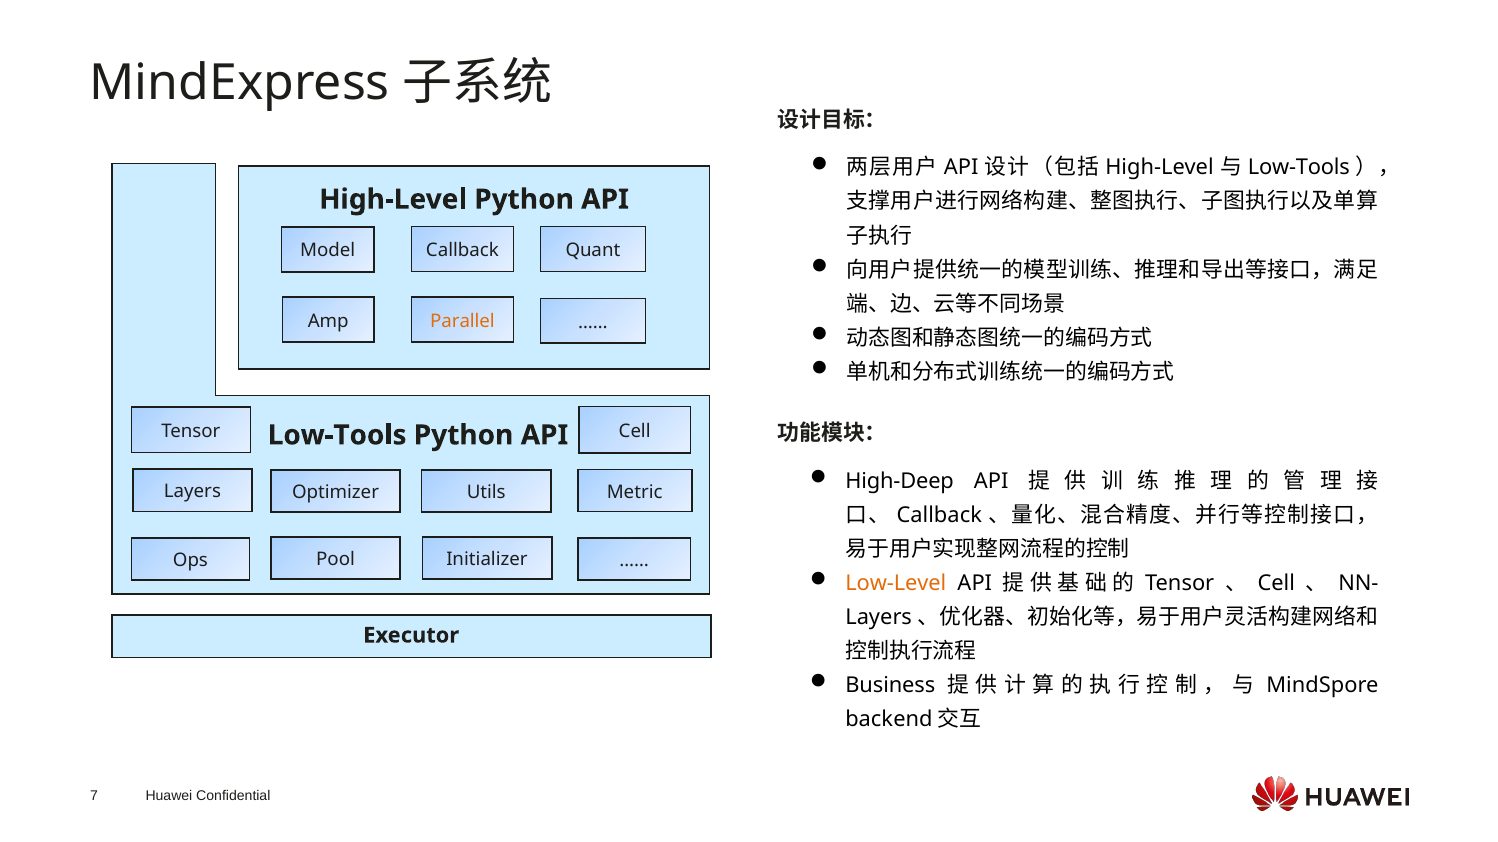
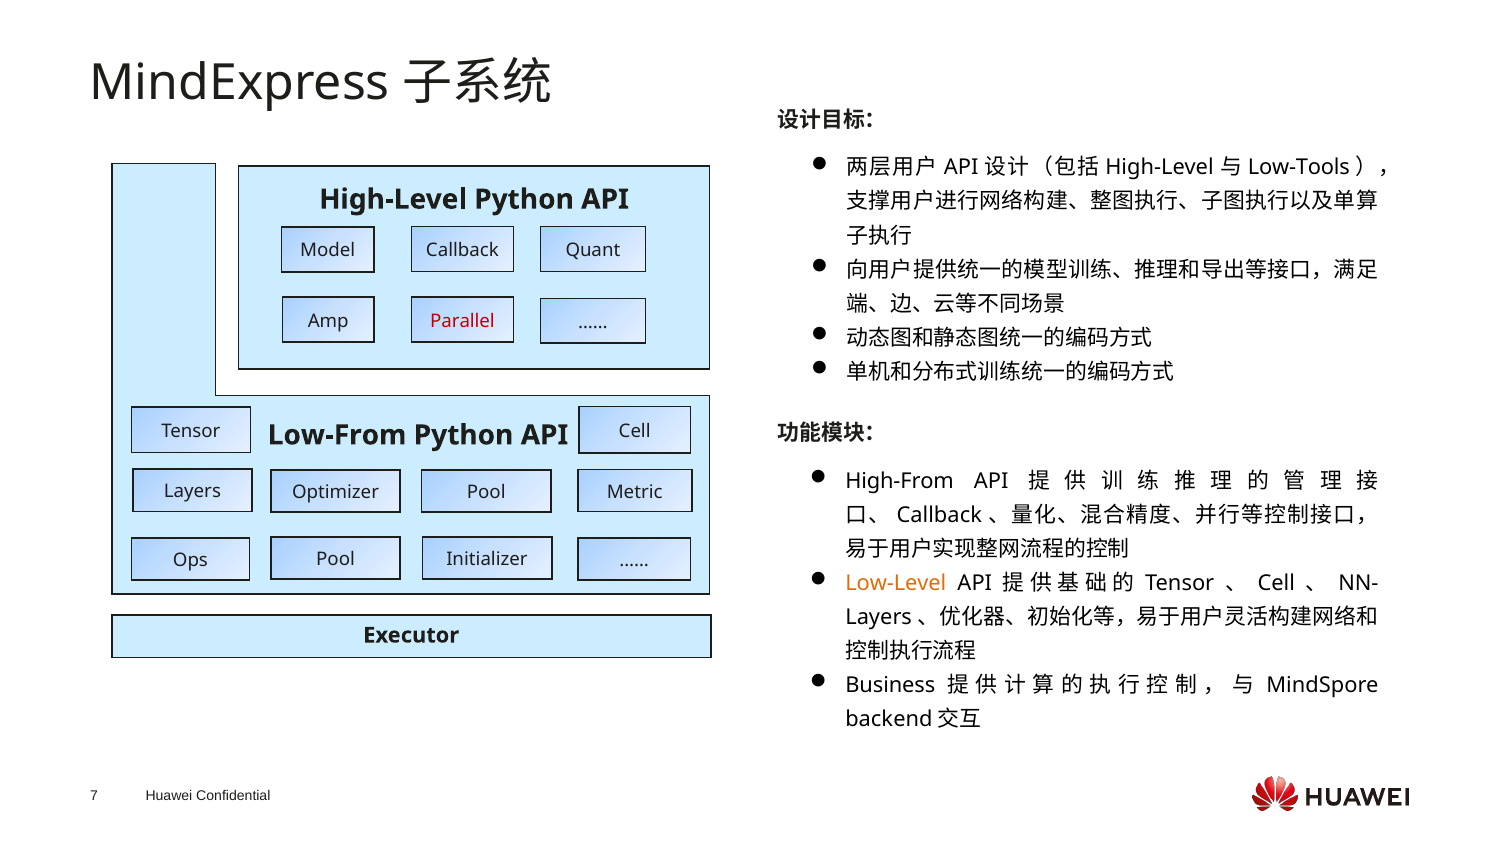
Parallel colour: orange -> red (462, 321)
Low-Tools: Low-Tools -> Low-From (337, 435)
High-Deep: High-Deep -> High-From (900, 481)
Utils: Utils -> Pool (486, 493)
